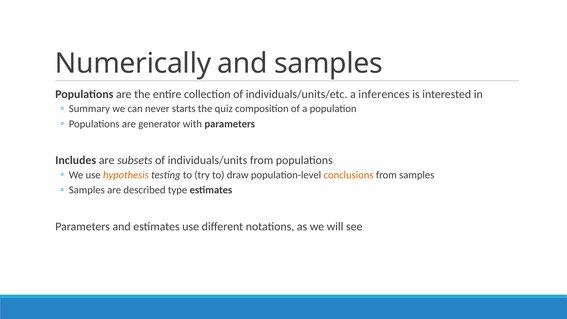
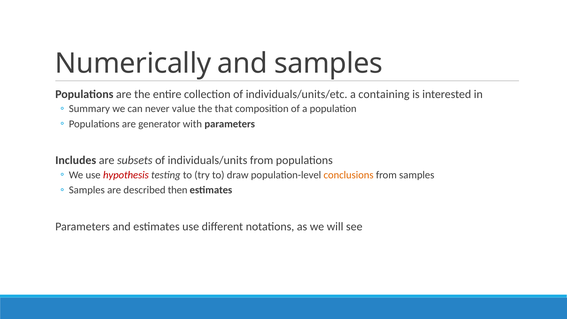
inferences: inferences -> containing (384, 94)
starts: starts -> value (184, 109)
quiz: quiz -> that (224, 109)
hypothesis colour: orange -> red (126, 175)
type: type -> then (178, 190)
